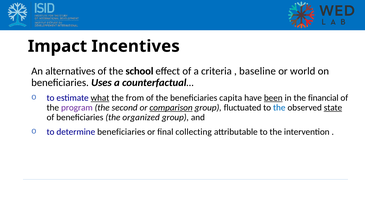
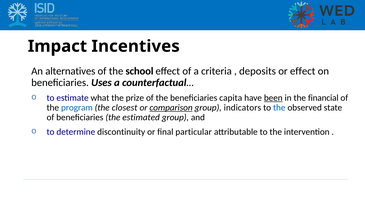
baseline: baseline -> deposits (258, 71)
or world: world -> effect (303, 71)
what underline: present -> none (100, 98)
from: from -> prize (135, 98)
program colour: purple -> blue (77, 108)
second: second -> closest (125, 108)
fluctuated: fluctuated -> indicators (242, 108)
state underline: present -> none (333, 108)
organized: organized -> estimated (141, 118)
determine beneficiaries: beneficiaries -> discontinuity (121, 132)
collecting: collecting -> particular (194, 132)
